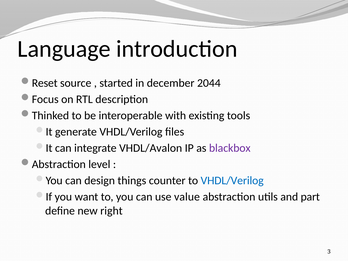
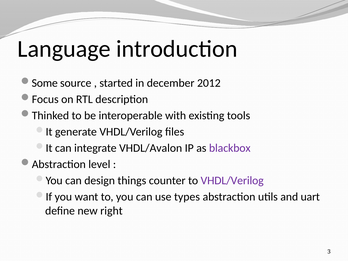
Reset: Reset -> Some (45, 83)
2044: 2044 -> 2012 (209, 83)
VHDL/Verilog colour: blue -> purple (232, 181)
value: value -> types (187, 197)
part: part -> uart (310, 197)
